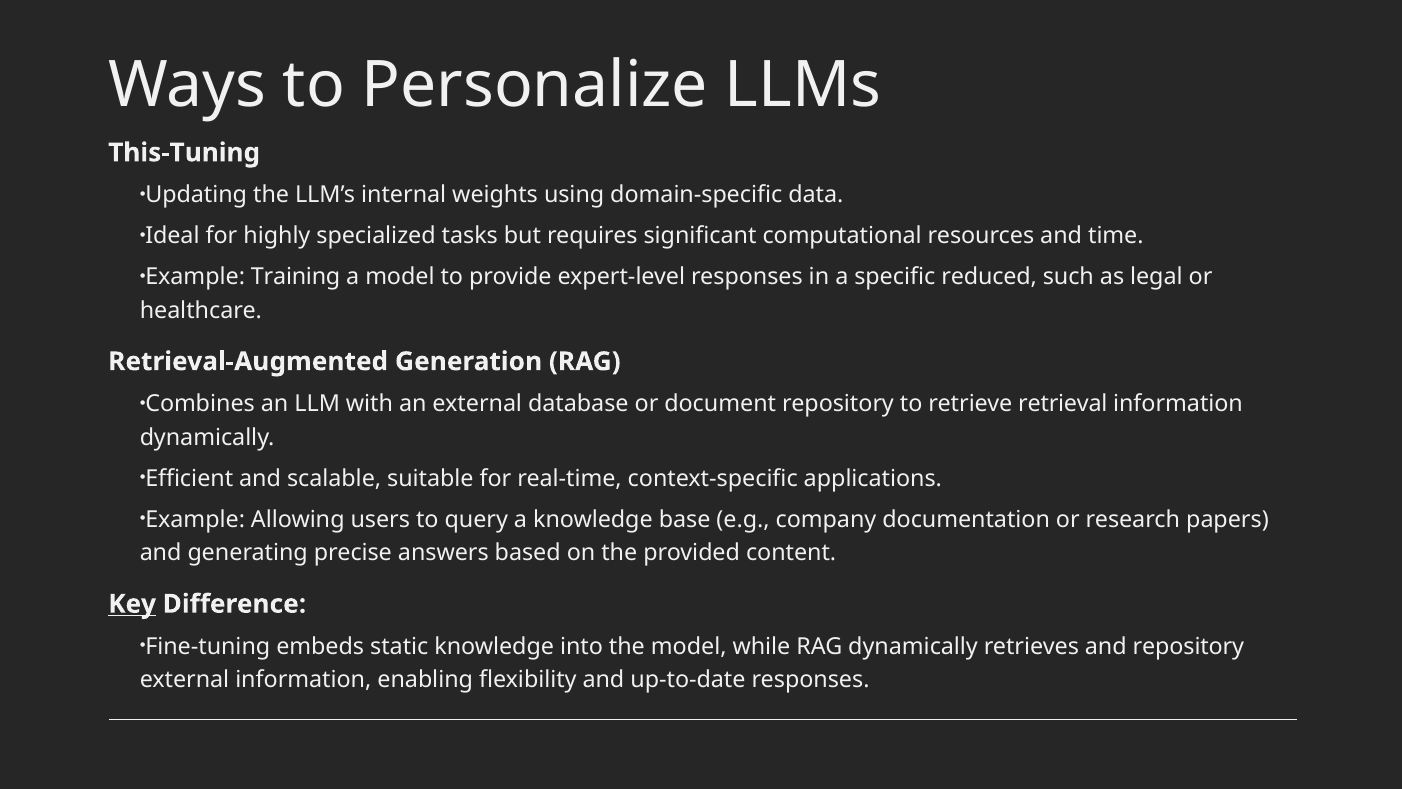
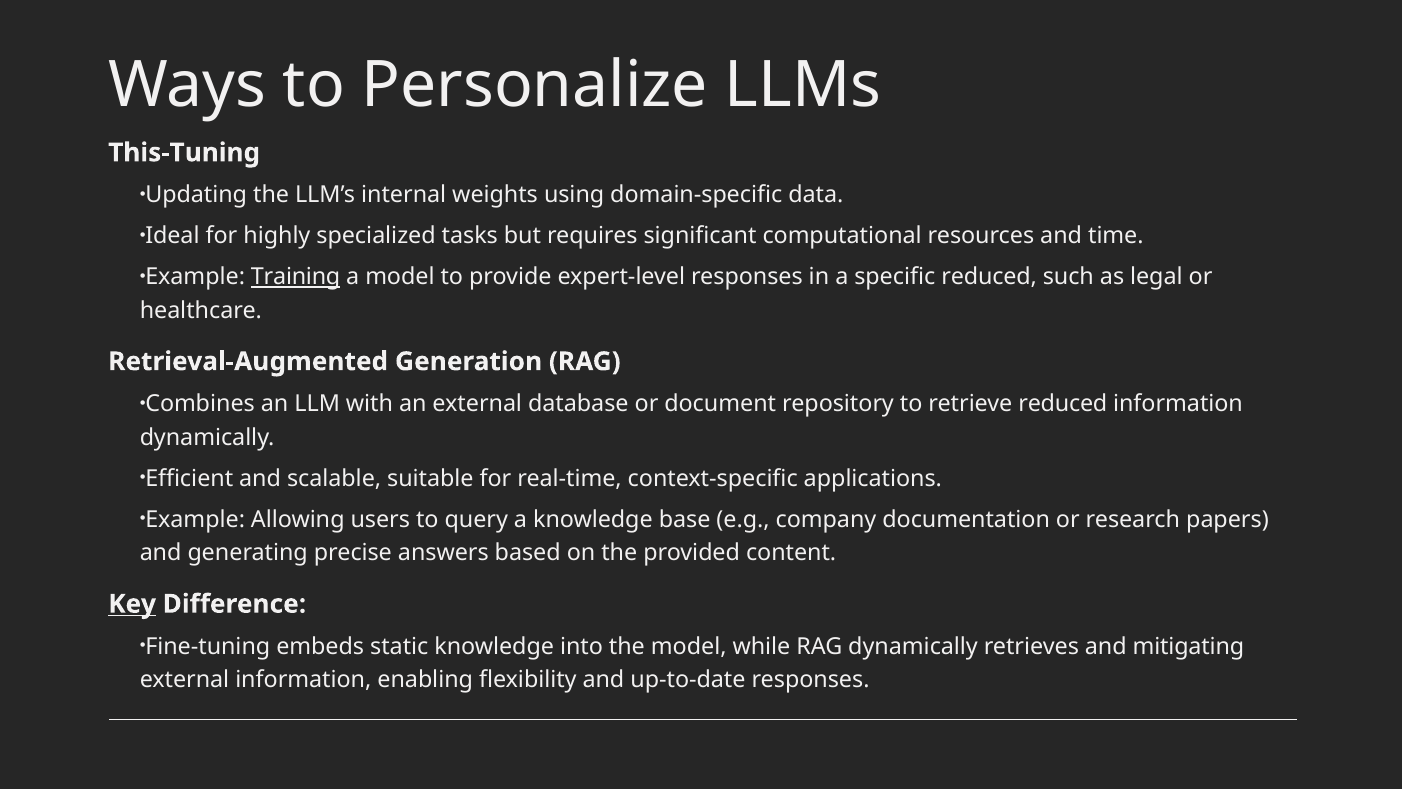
Training underline: none -> present (296, 277)
retrieve retrieval: retrieval -> reduced (1063, 404)
and repository: repository -> mitigating (1188, 646)
